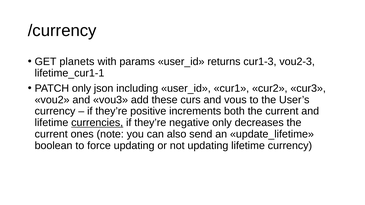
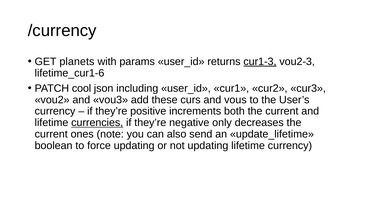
cur1-3 underline: none -> present (260, 62)
lifetime_cur1-1: lifetime_cur1-1 -> lifetime_cur1-6 (69, 73)
PATCH only: only -> cool (82, 88)
